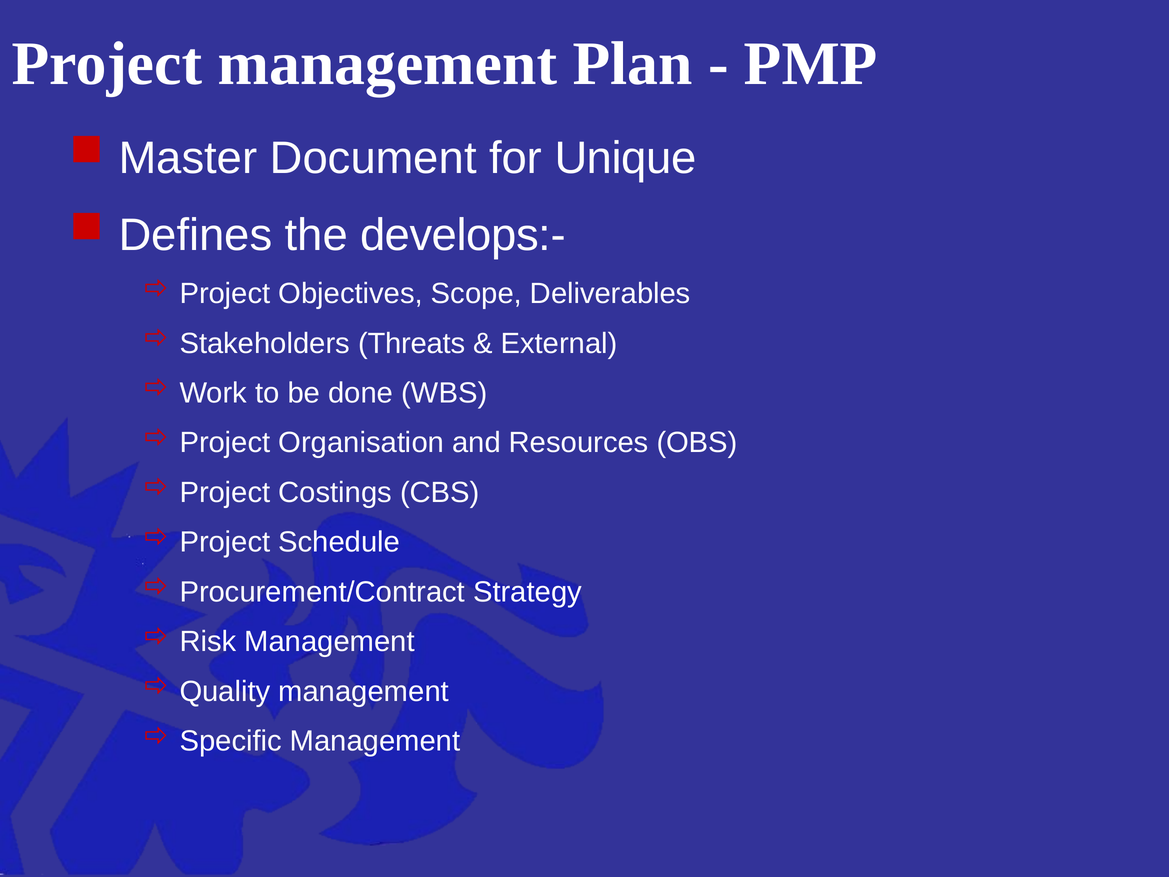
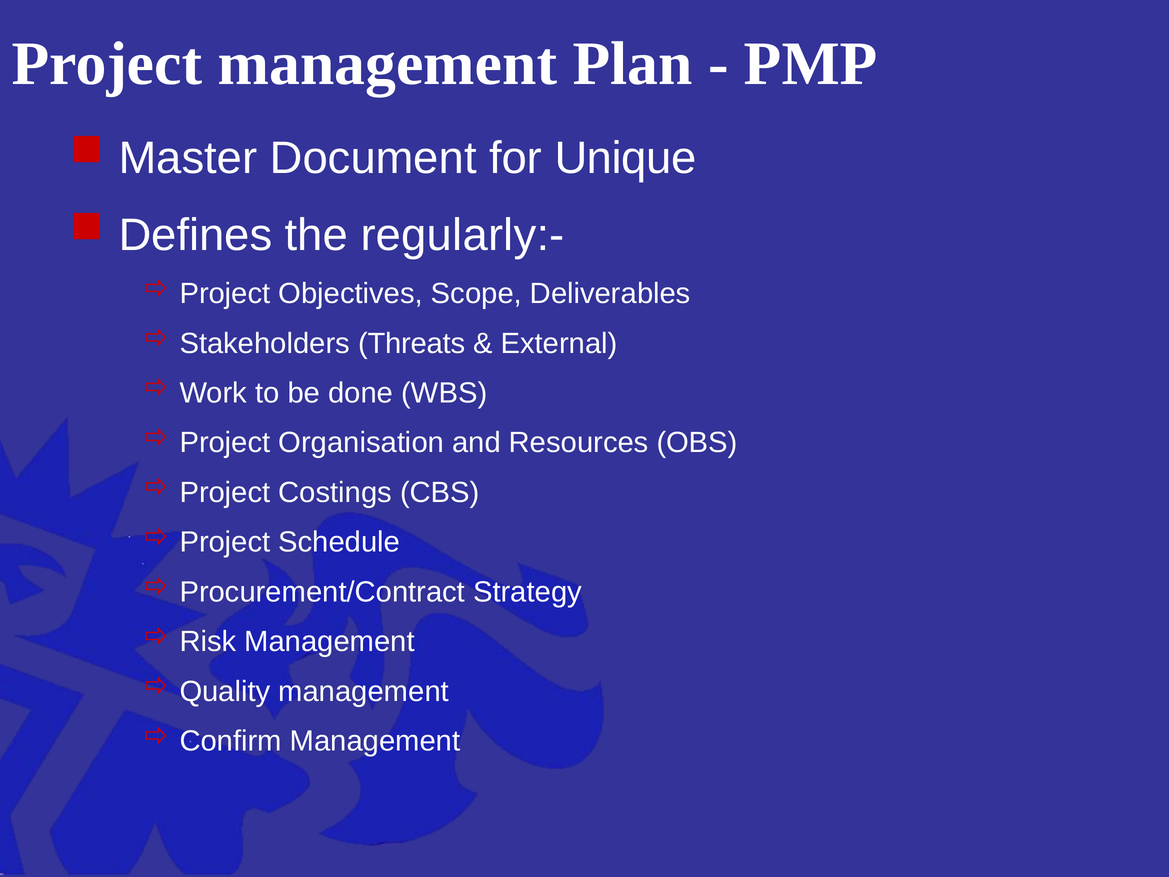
develops:-: develops:- -> regularly:- (463, 235)
Specific: Specific -> Confirm (231, 741)
